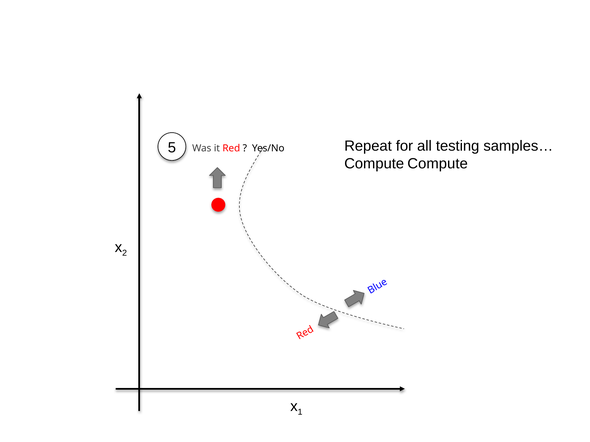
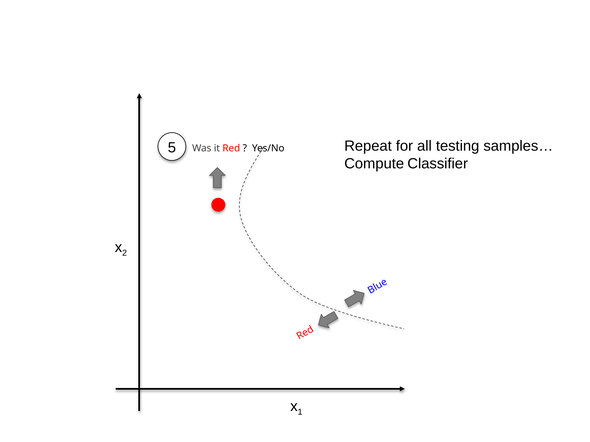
Compute Compute: Compute -> Classifier (438, 164)
